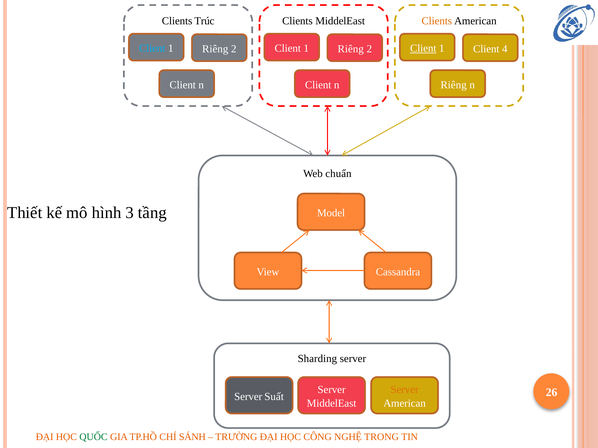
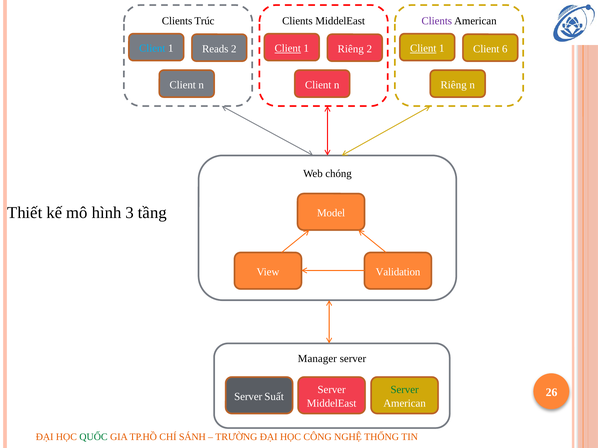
Clients colour: orange -> purple (437, 21)
Riêng: Riêng -> Reads (215, 49)
Client underline: none -> present (288, 48)
4: 4 -> 6 (505, 49)
chuẩn: chuẩn -> chóng (339, 174)
Cassandra: Cassandra -> Validation (398, 272)
Sharding: Sharding -> Manager (317, 359)
Server colour: orange -> green (405, 390)
TRONG: TRONG -> THỐNG (382, 437)
